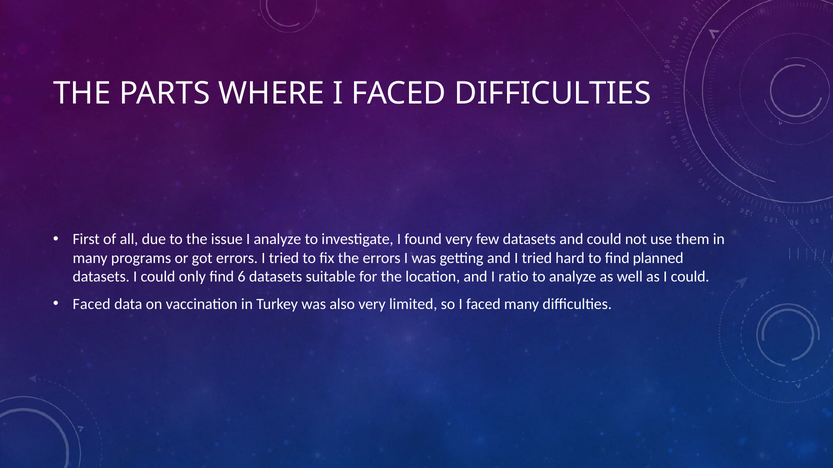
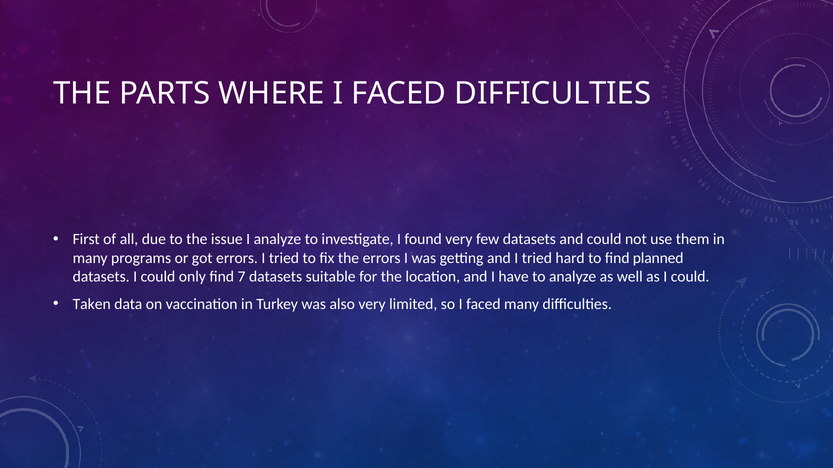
6: 6 -> 7 (242, 277)
ratio: ratio -> have (514, 277)
Faced: Faced -> Taken (92, 305)
